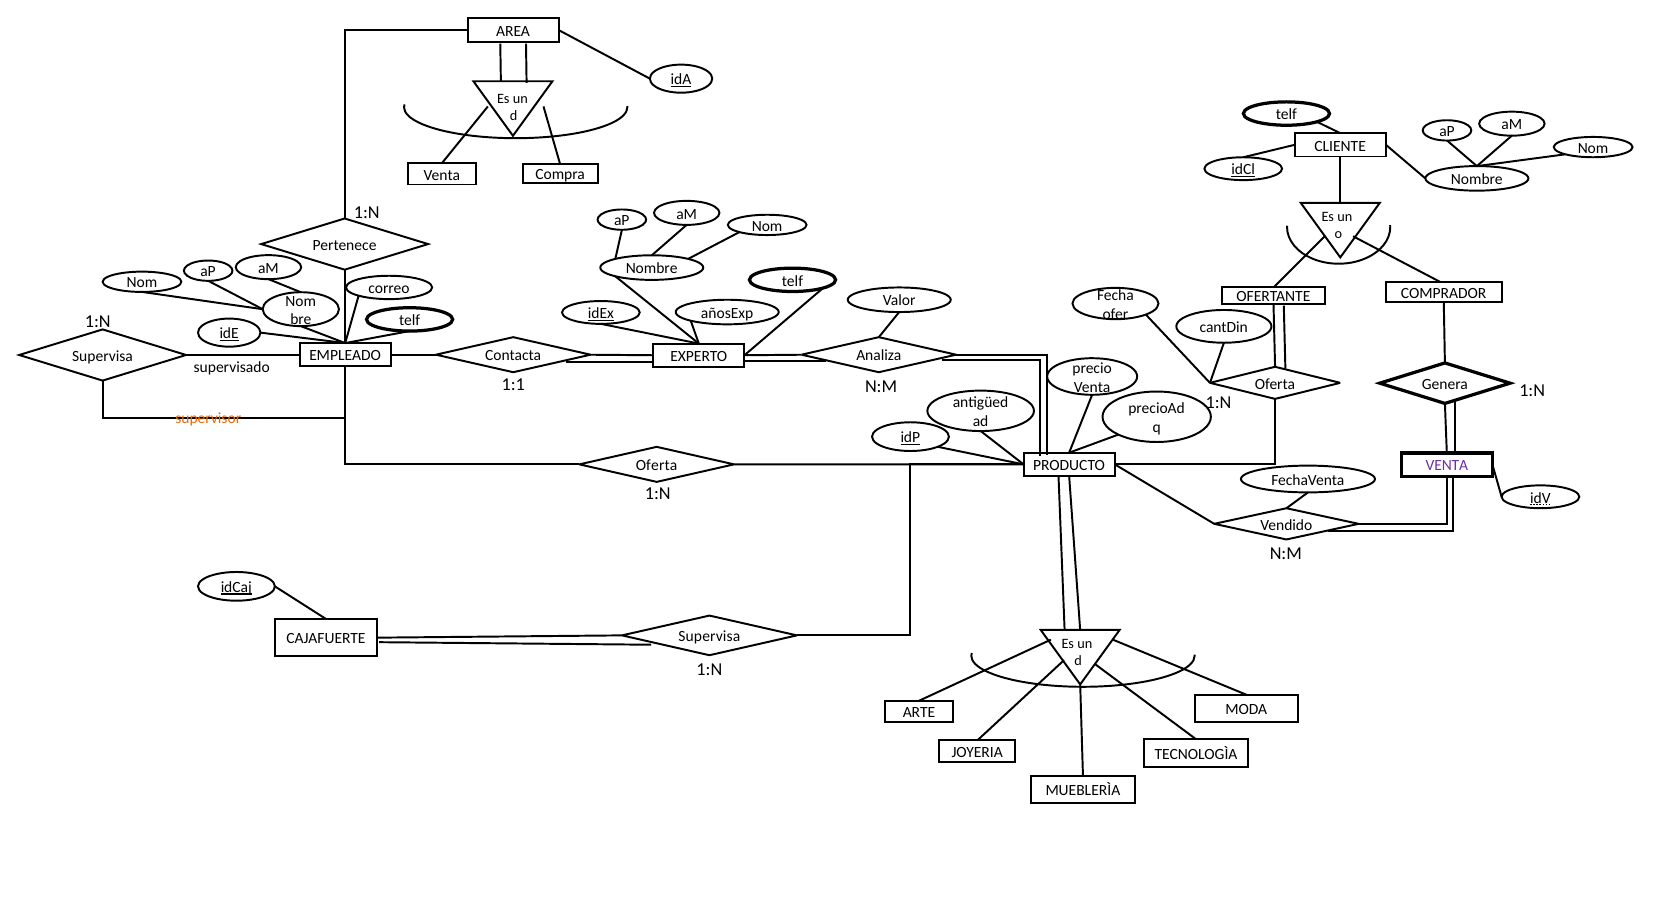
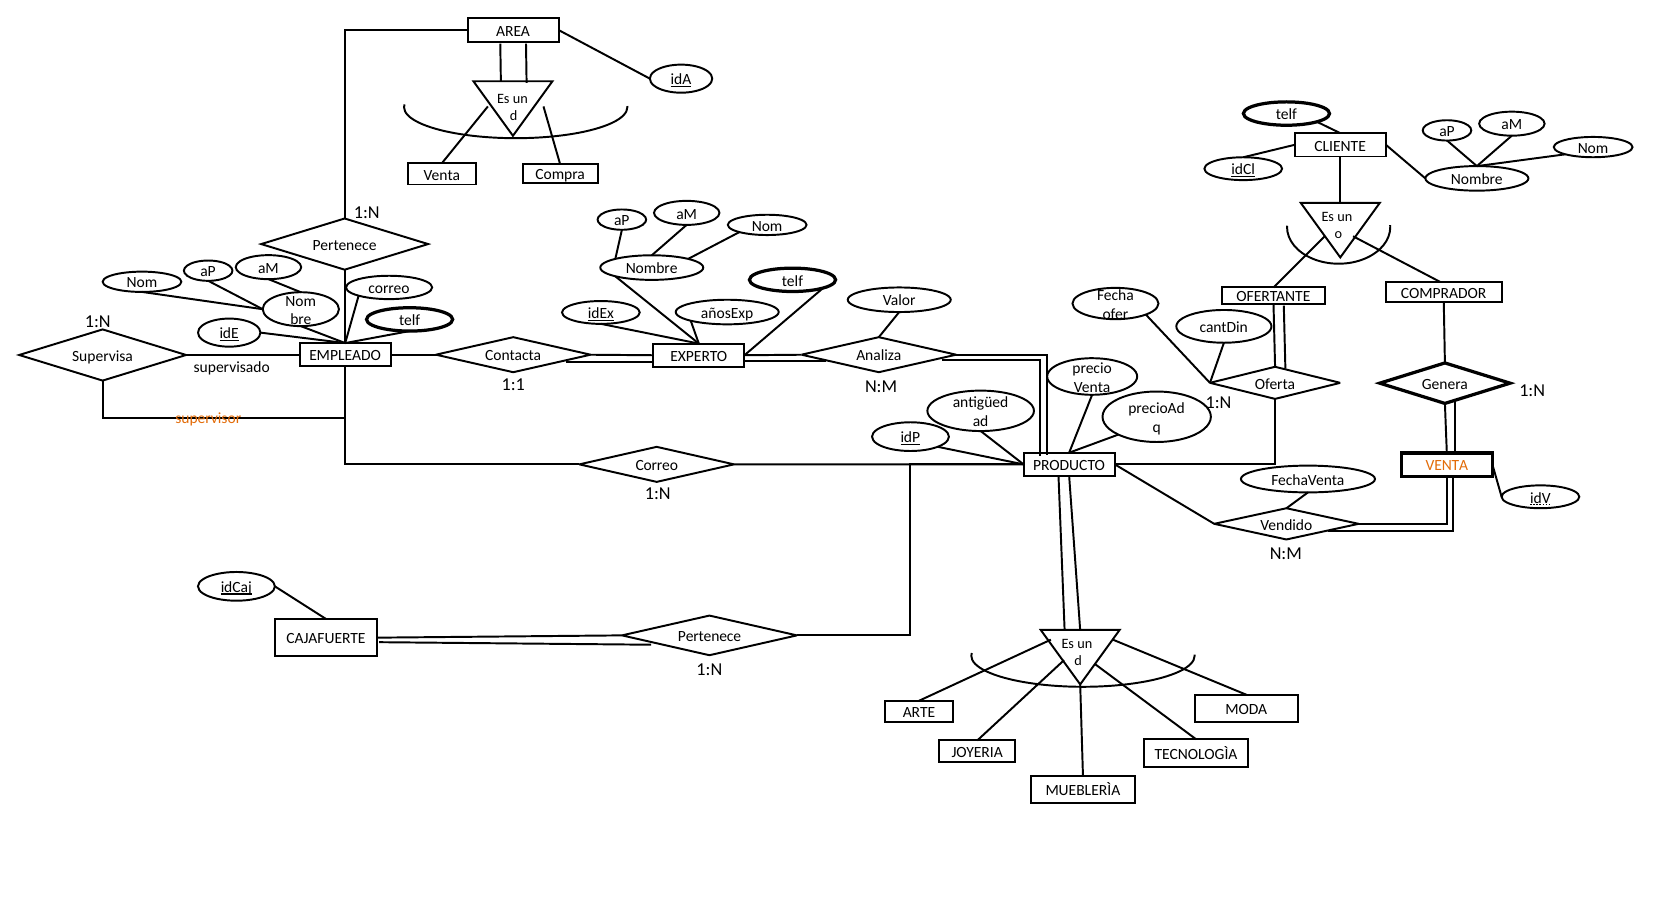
Oferta: Oferta -> Correo (657, 465)
VENTA colour: purple -> orange (1447, 466)
CAJAFUERTE Supervisa: Supervisa -> Pertenece (710, 636)
